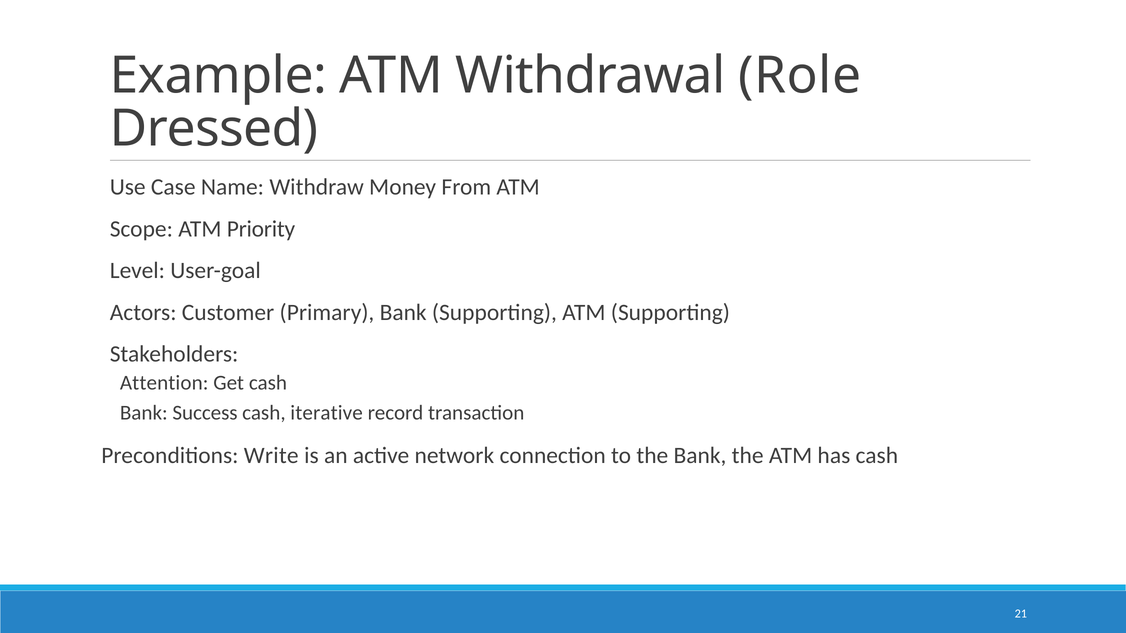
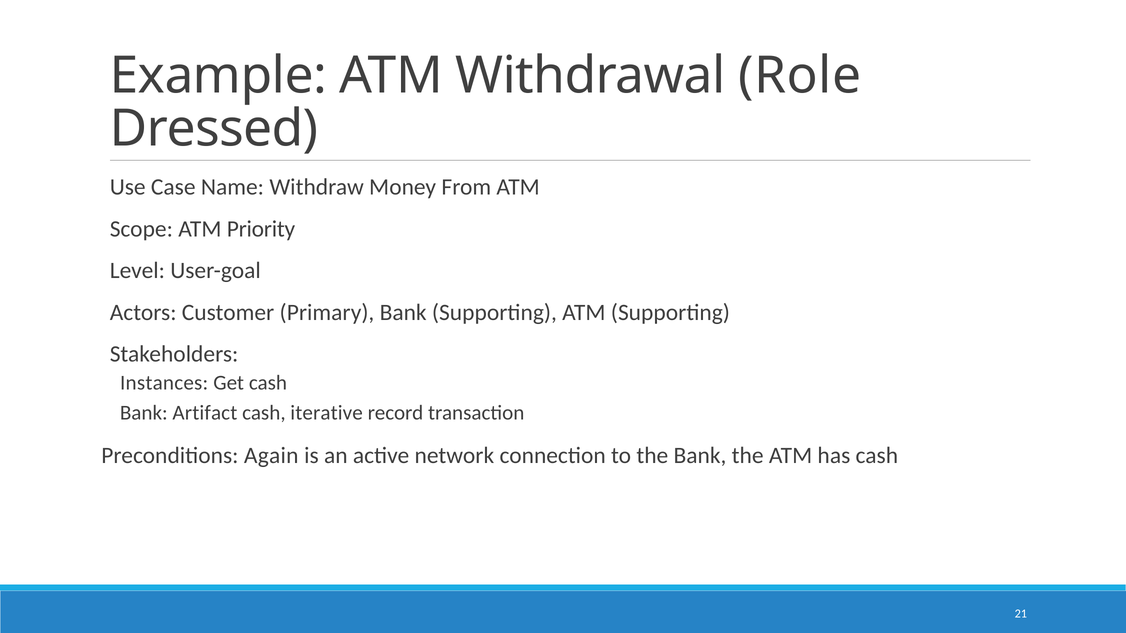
Attention: Attention -> Instances (164, 383)
Success: Success -> Artifact (205, 413)
Write: Write -> Again (271, 456)
